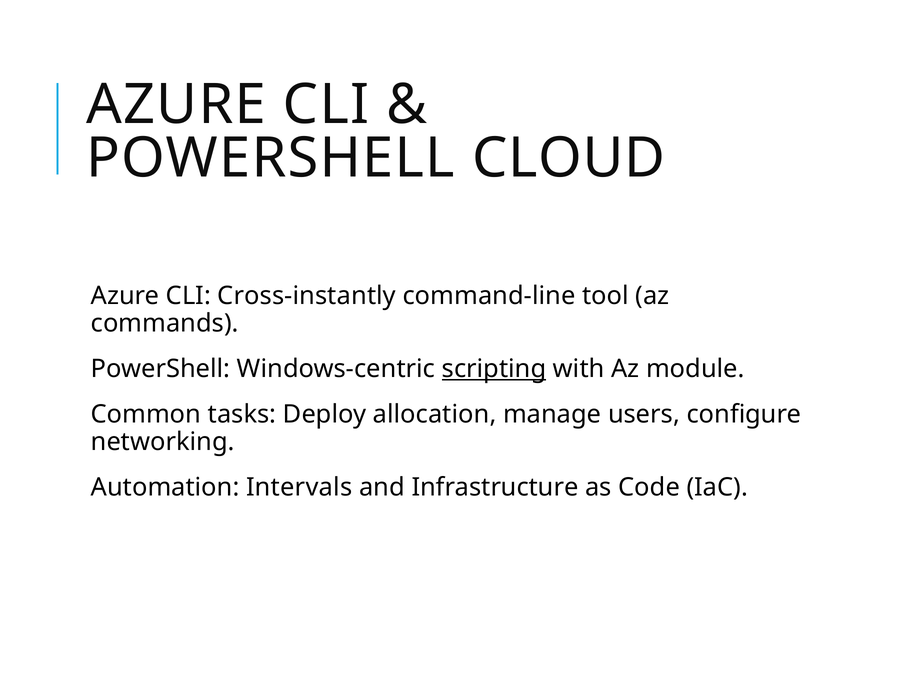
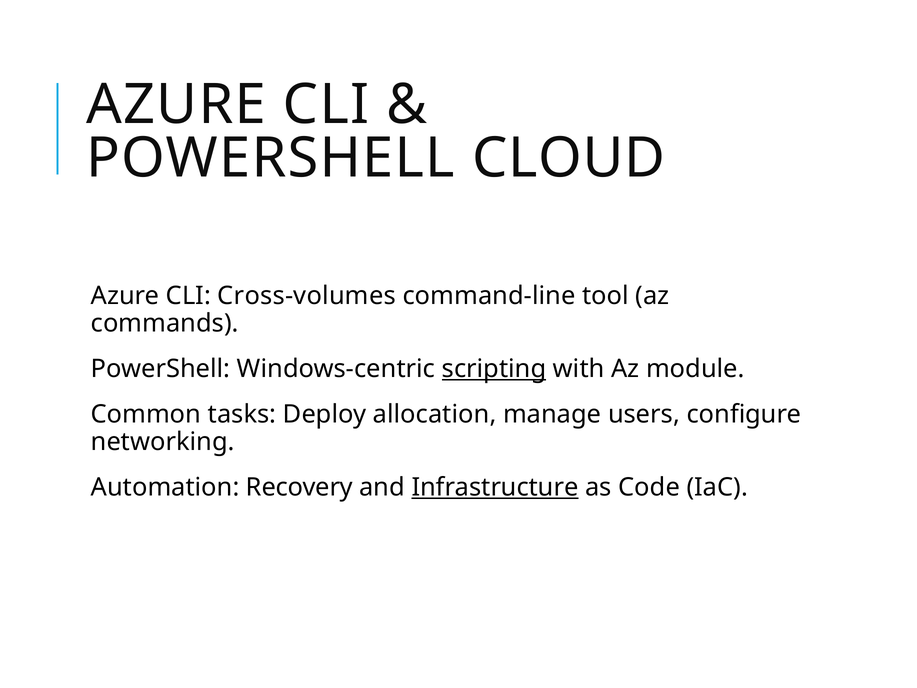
Cross-instantly: Cross-instantly -> Cross-volumes (307, 296)
Intervals: Intervals -> Recovery (299, 487)
Infrastructure underline: none -> present (495, 487)
